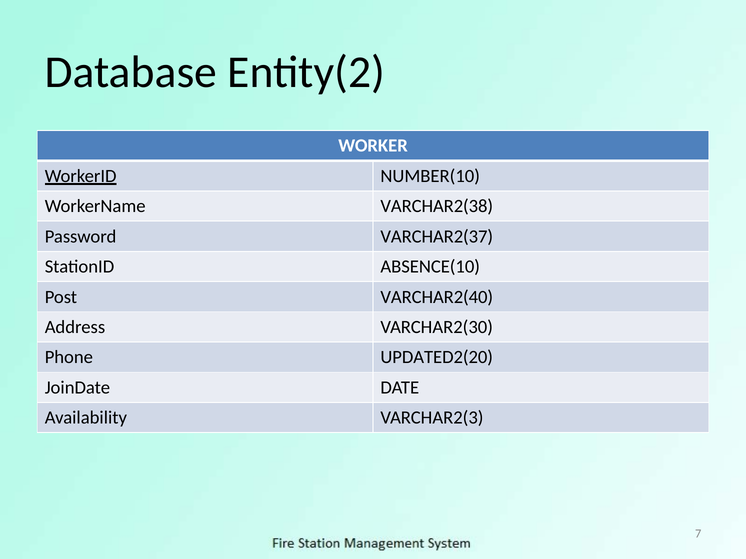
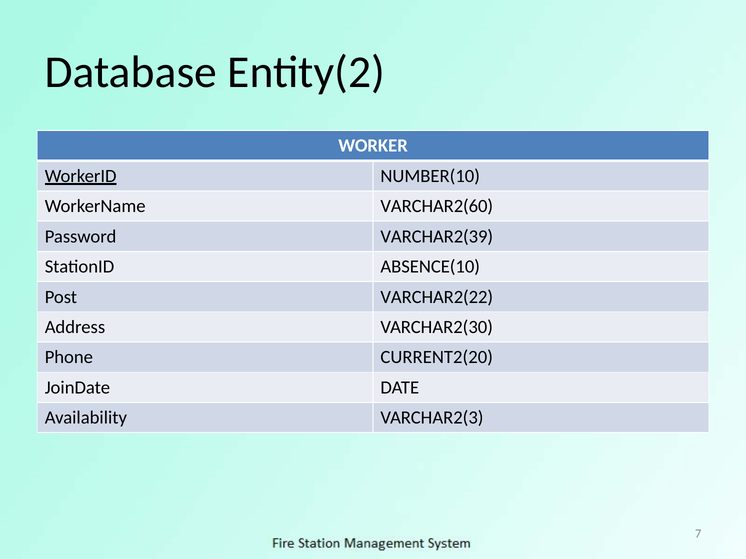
VARCHAR2(38: VARCHAR2(38 -> VARCHAR2(60 (437, 206)
VARCHAR2(37: VARCHAR2(37 -> VARCHAR2(39 (437, 237)
VARCHAR2(40: VARCHAR2(40 -> VARCHAR2(22 (437, 297)
UPDATED2(20: UPDATED2(20 -> CURRENT2(20 (437, 358)
